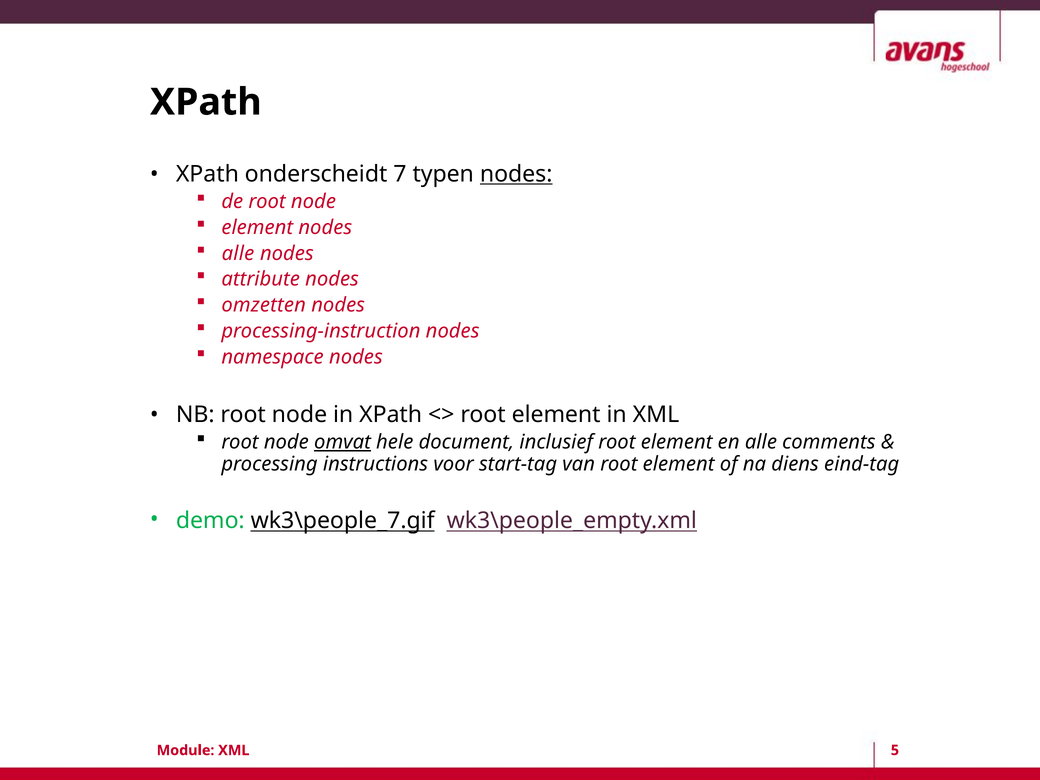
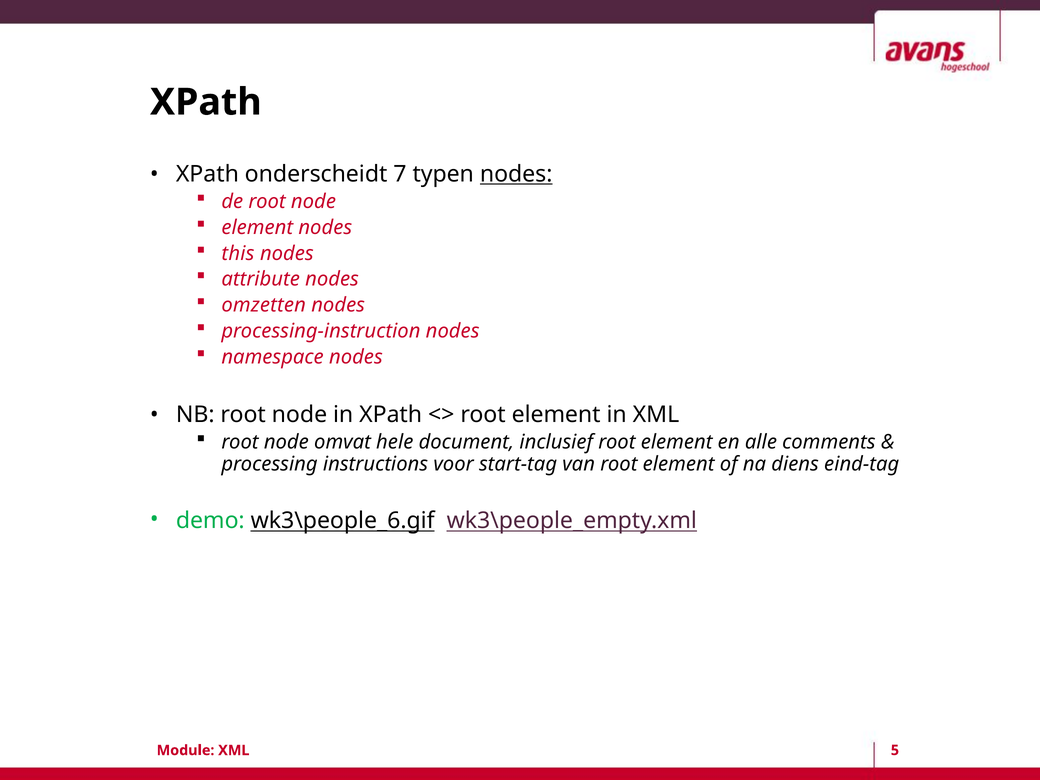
alle: alle -> this (238, 253)
omvat underline: present -> none (342, 442)
wk3\people_7.gif: wk3\people_7.gif -> wk3\people_6.gif (343, 520)
